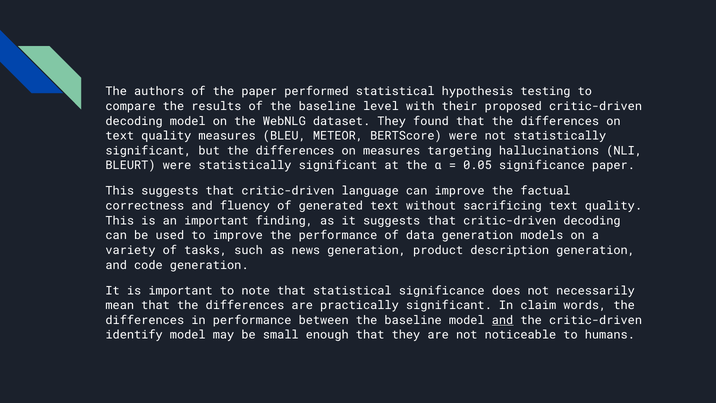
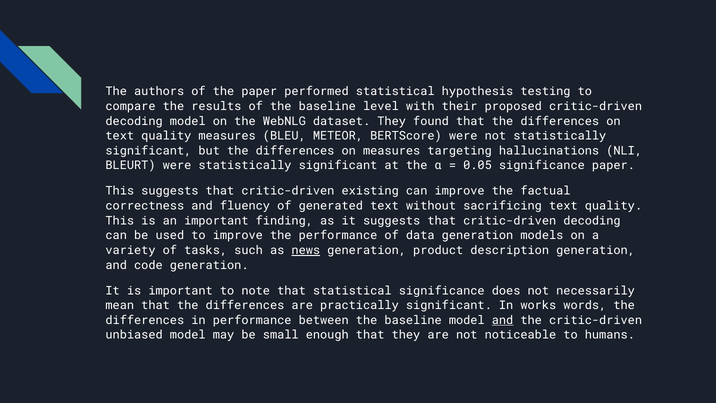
language: language -> existing (370, 191)
news underline: none -> present (306, 250)
claim: claim -> works (538, 305)
identify: identify -> unbiased (134, 335)
